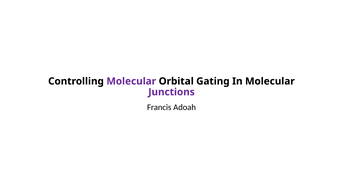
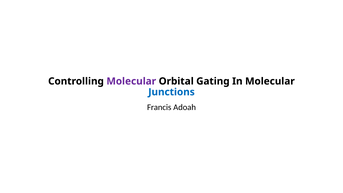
Junctions colour: purple -> blue (171, 92)
